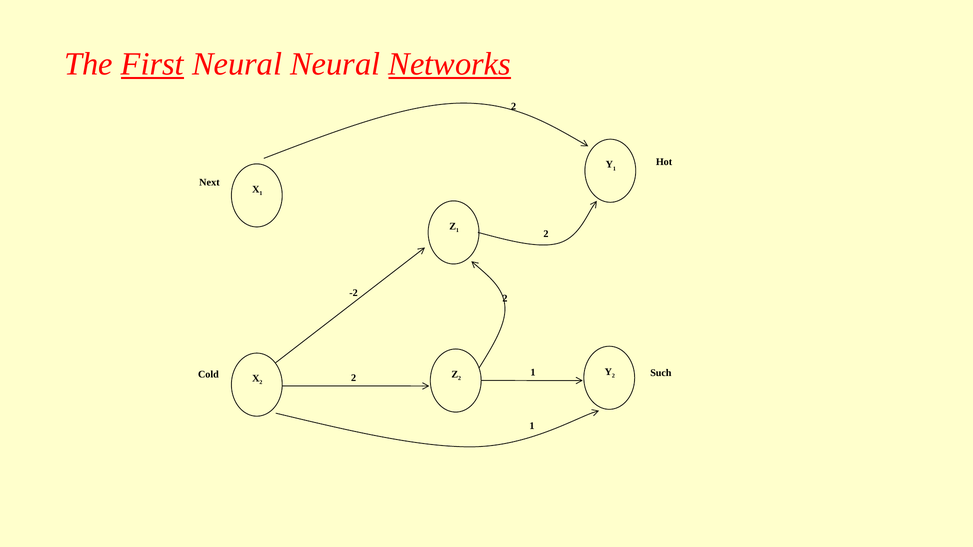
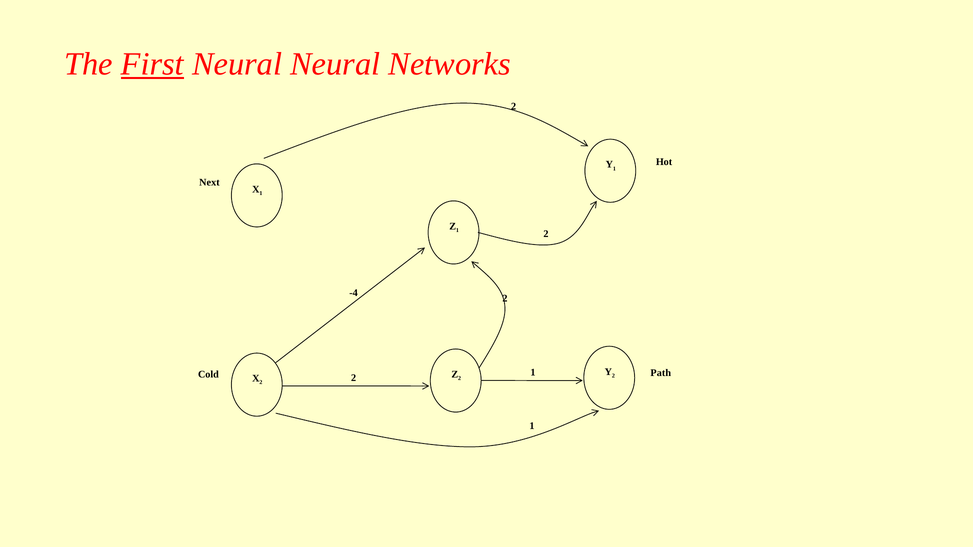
Networks underline: present -> none (450, 64)
-2: -2 -> -4 (354, 293)
Such: Such -> Path (661, 373)
